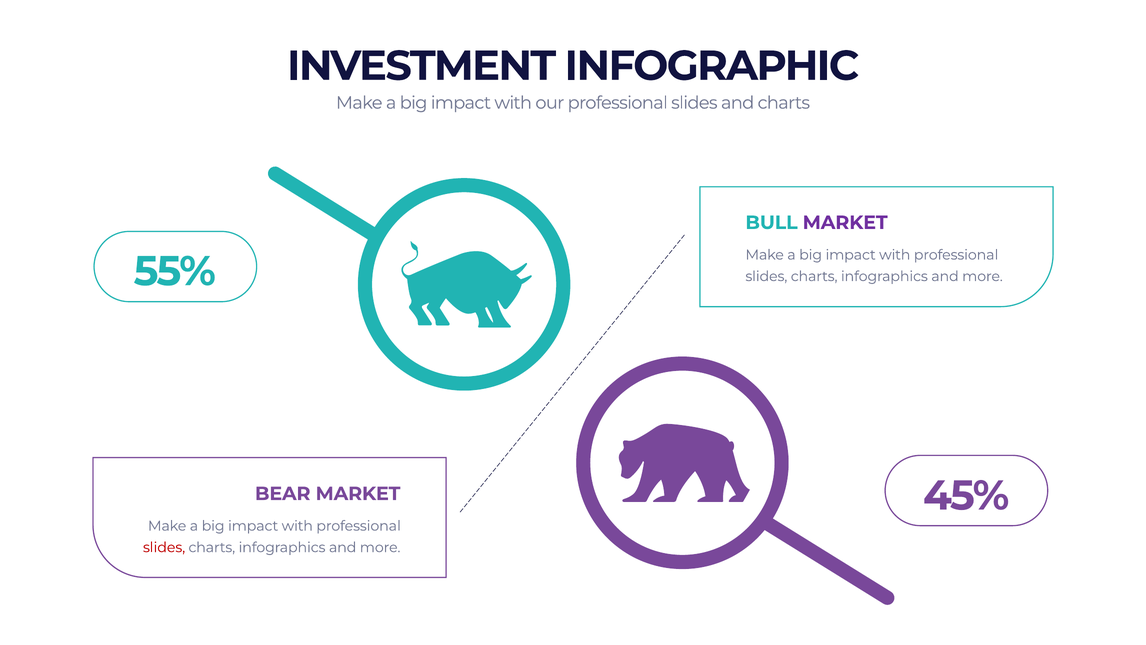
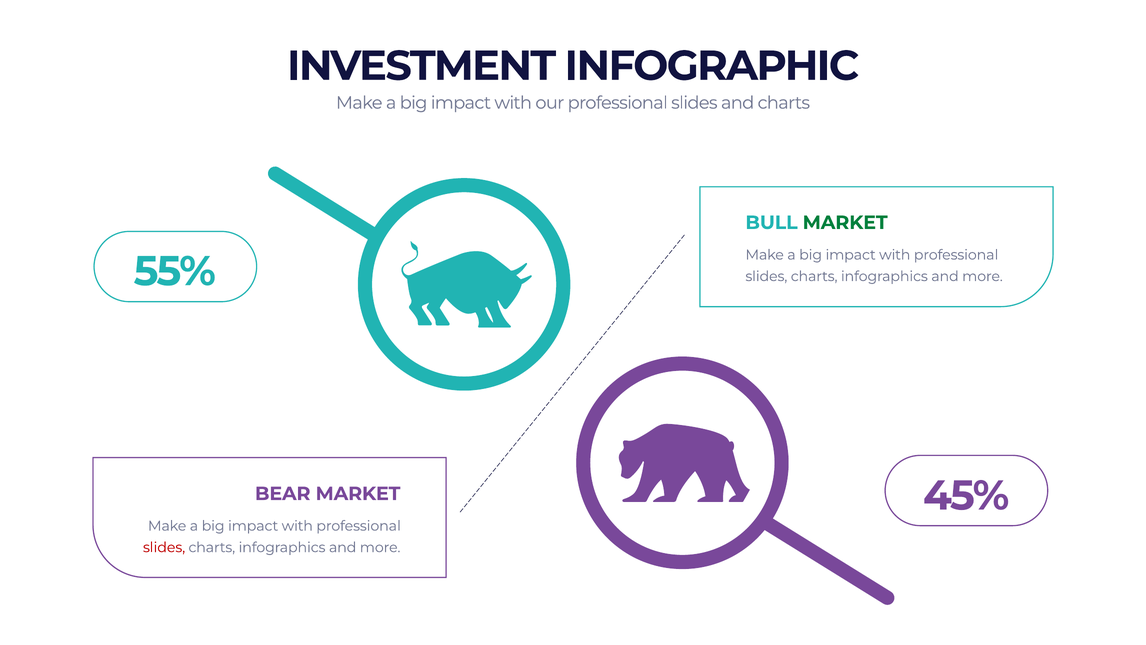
MARKET colour: purple -> green (845, 223)
